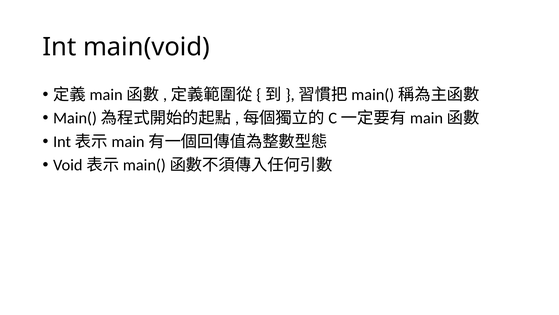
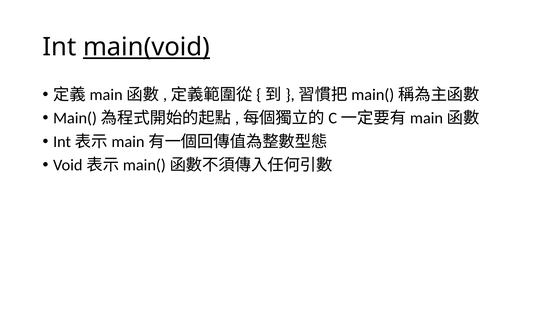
main(void underline: none -> present (146, 47)
